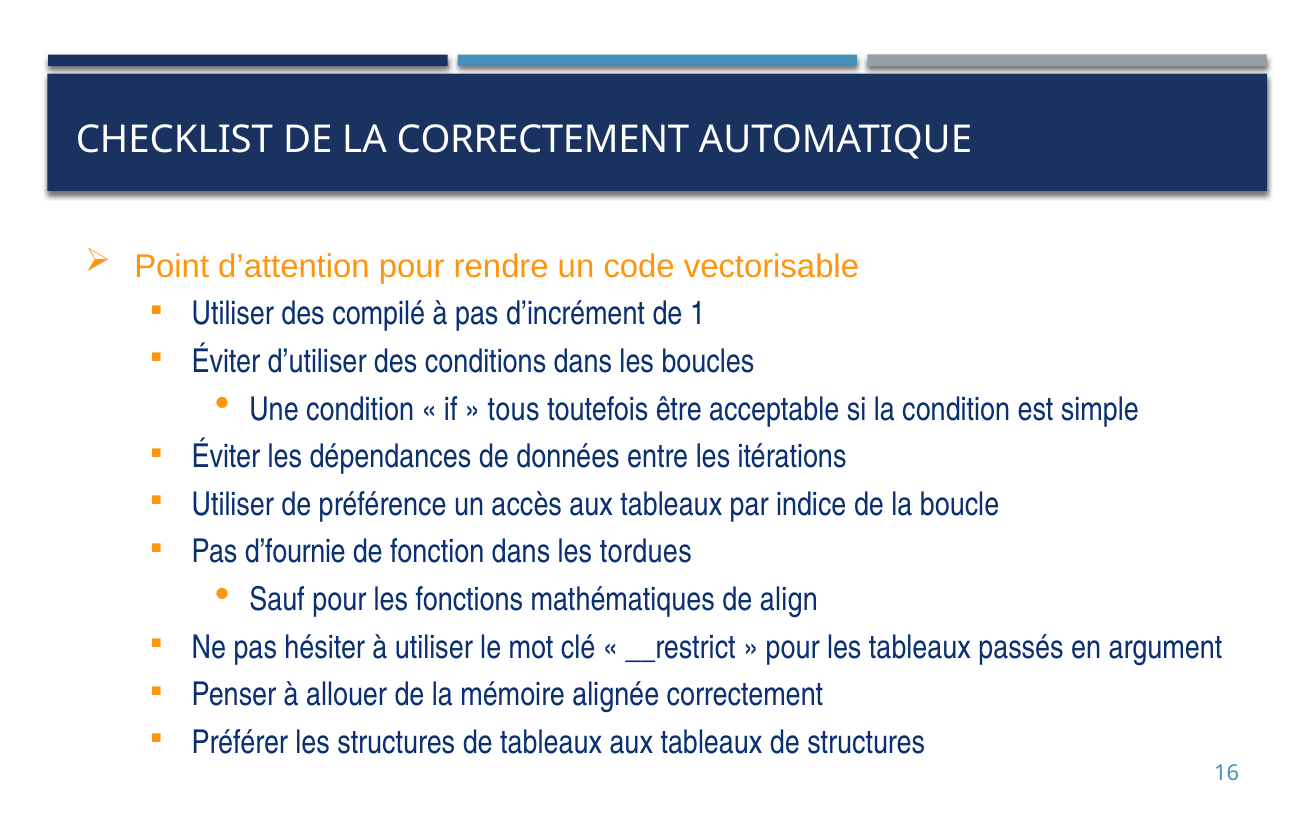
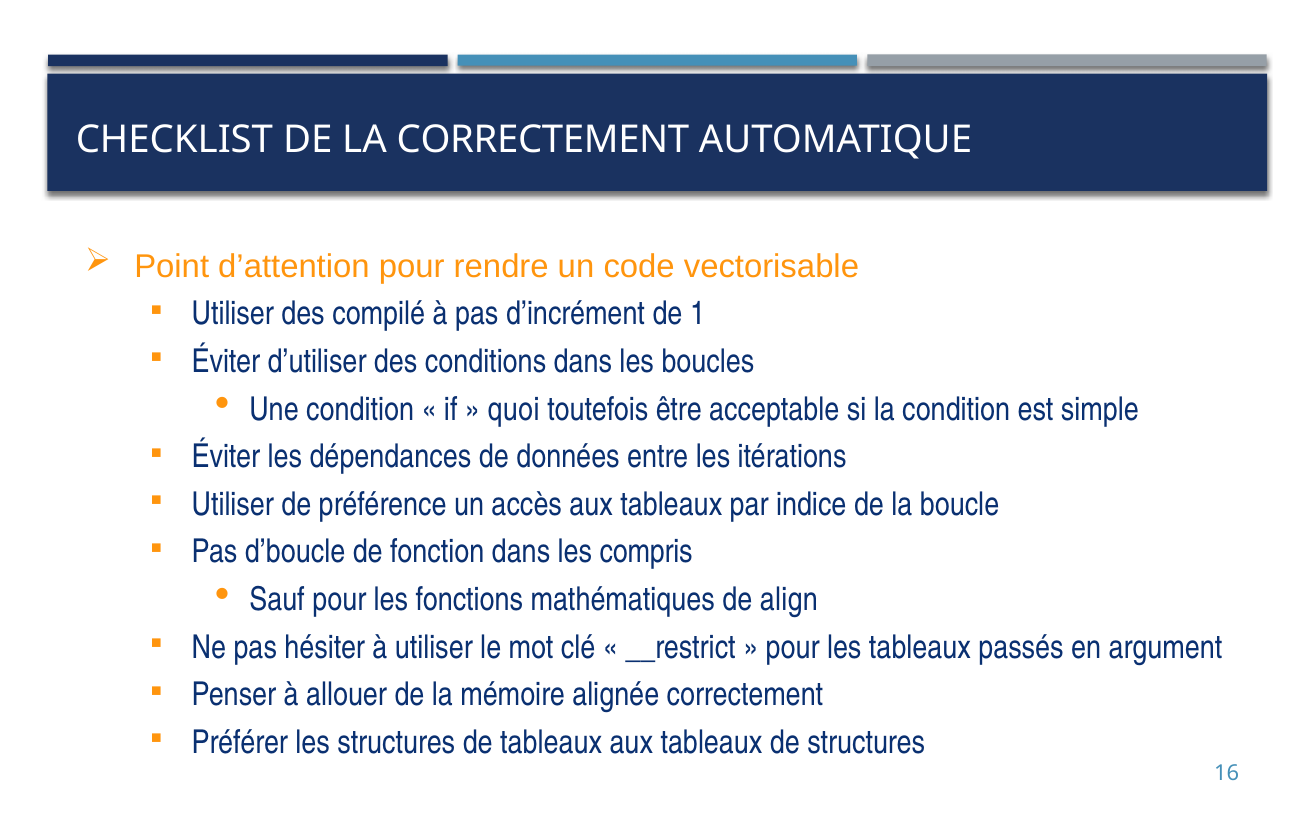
tous: tous -> quoi (514, 409)
d’fournie: d’fournie -> d’boucle (295, 552)
tordues: tordues -> compris (646, 552)
